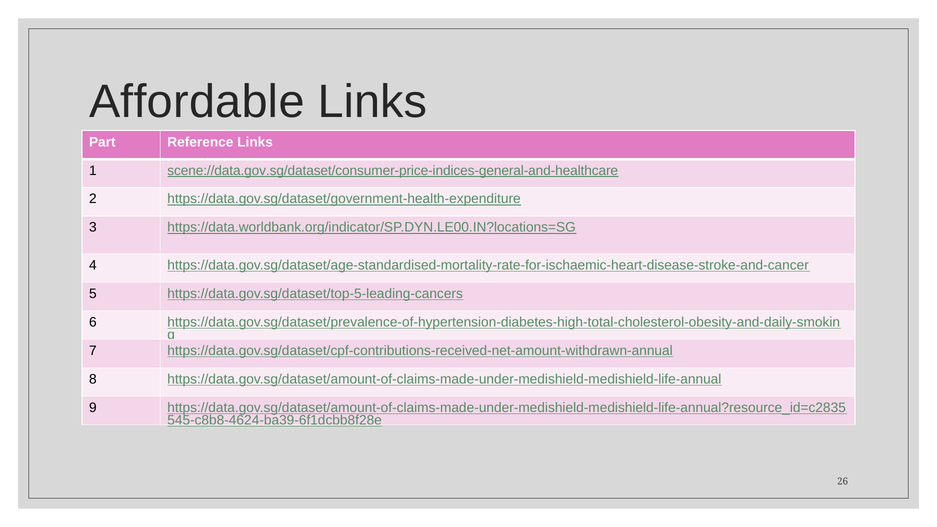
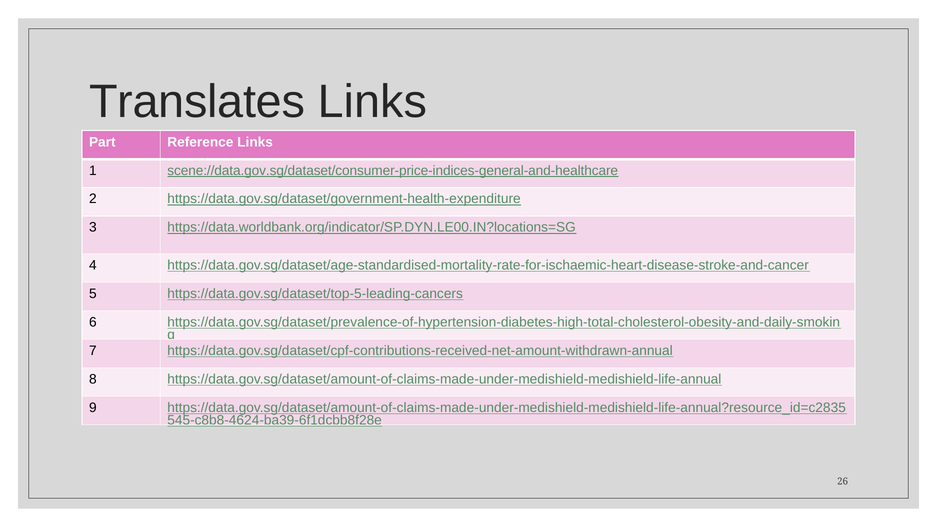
Affordable: Affordable -> Translates (197, 102)
